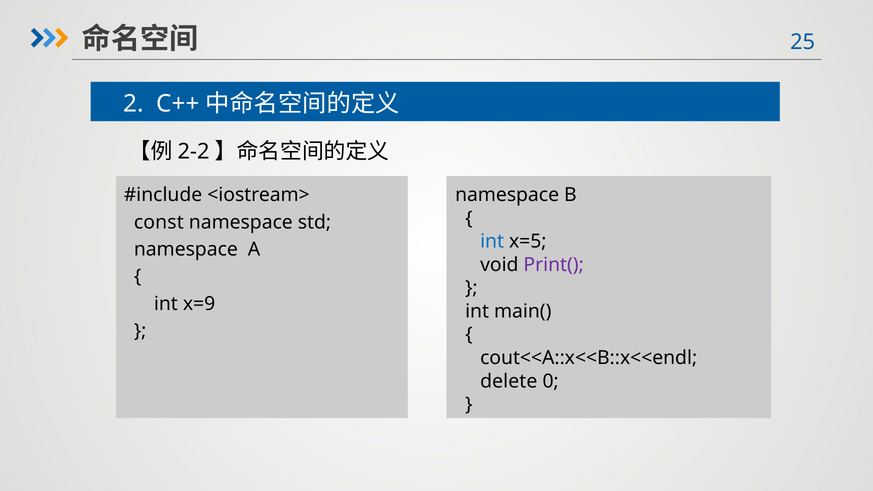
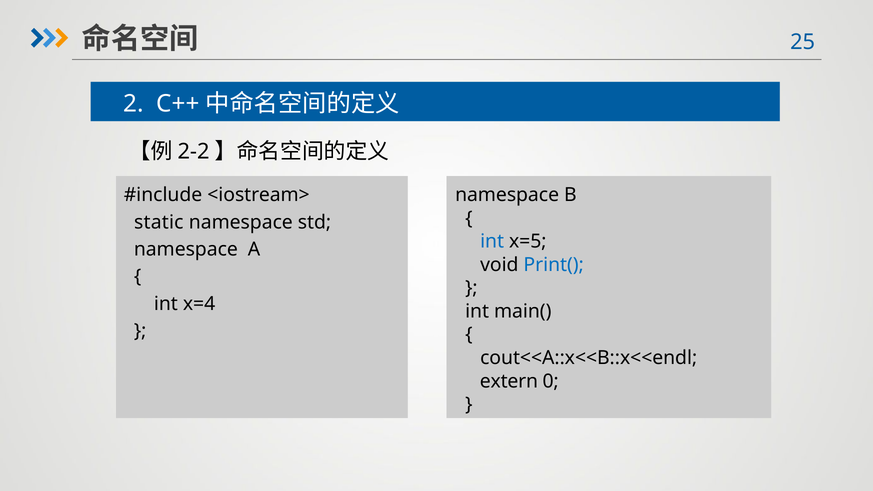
const: const -> static (159, 222)
Print( colour: purple -> blue (554, 265)
x=9: x=9 -> x=4 (199, 304)
delete: delete -> extern (509, 381)
